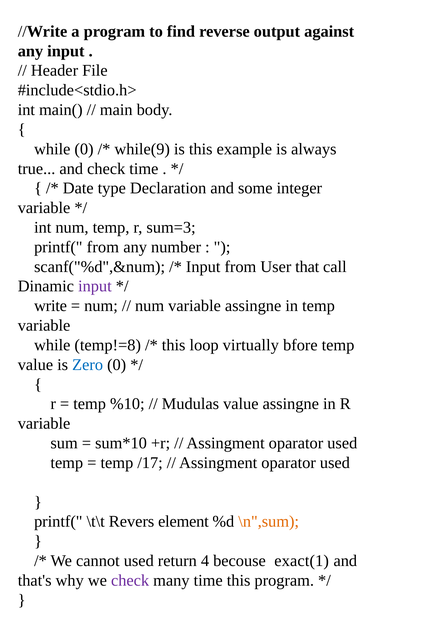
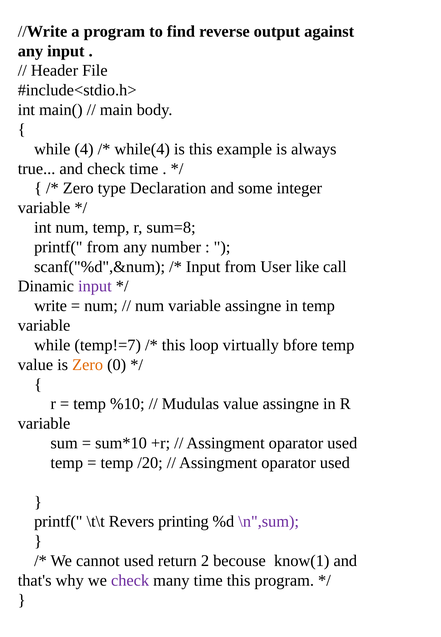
while 0: 0 -> 4 (84, 149)
while(9: while(9 -> while(4 (142, 149)
Date: Date -> Zero (78, 188)
sum=3: sum=3 -> sum=8 (171, 227)
that: that -> like (307, 267)
temp!=8: temp!=8 -> temp!=7 (108, 345)
Zero colour: blue -> orange (88, 365)
/17: /17 -> /20 (150, 463)
element: element -> printing (183, 522)
\n",sum colour: orange -> purple (269, 522)
4: 4 -> 2 (205, 561)
exact(1: exact(1 -> know(1 (302, 561)
